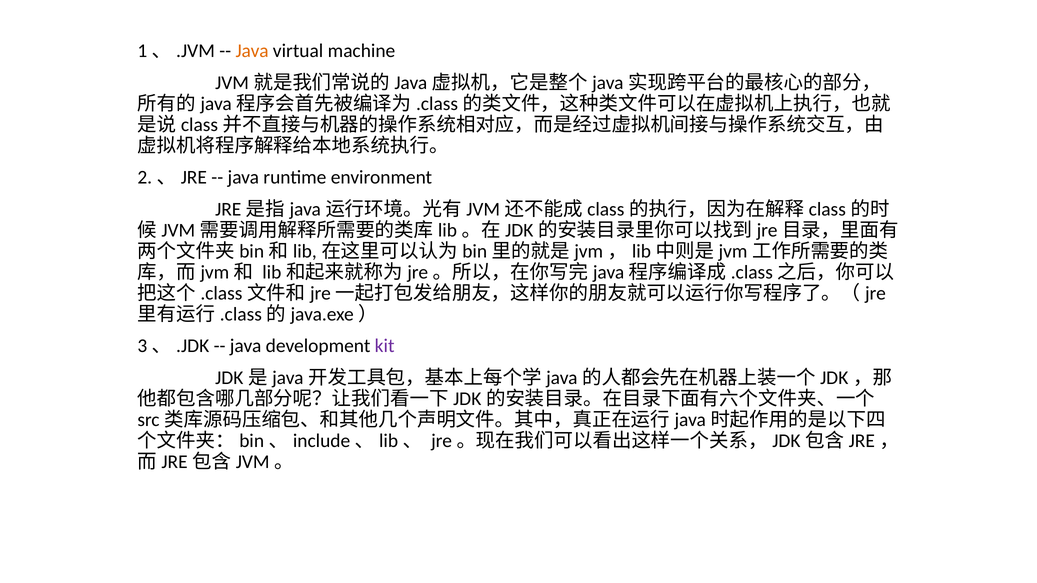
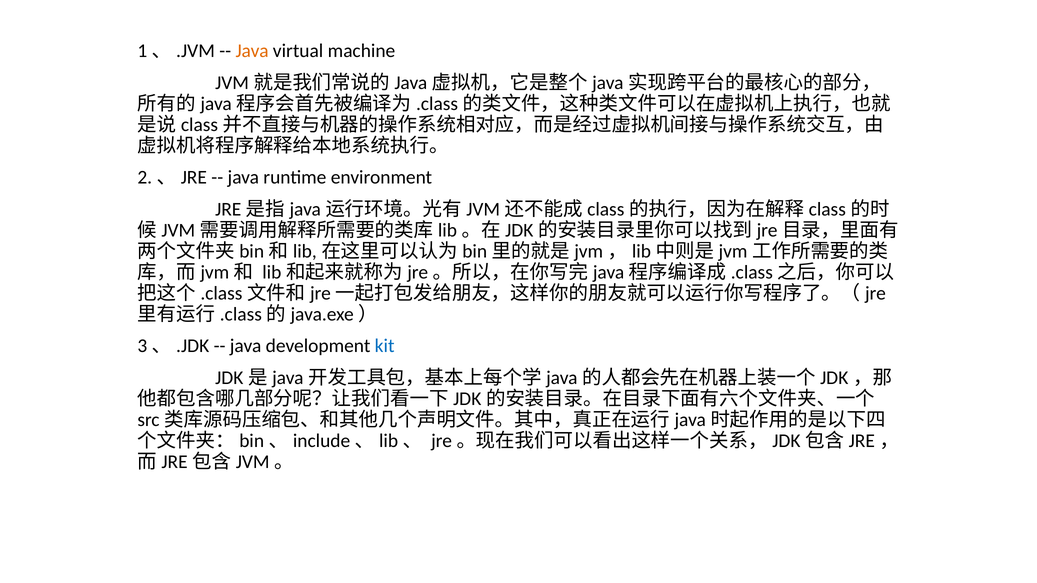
kit colour: purple -> blue (385, 346)
